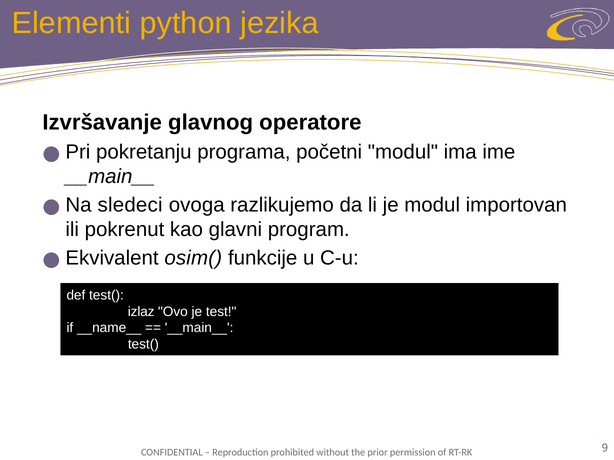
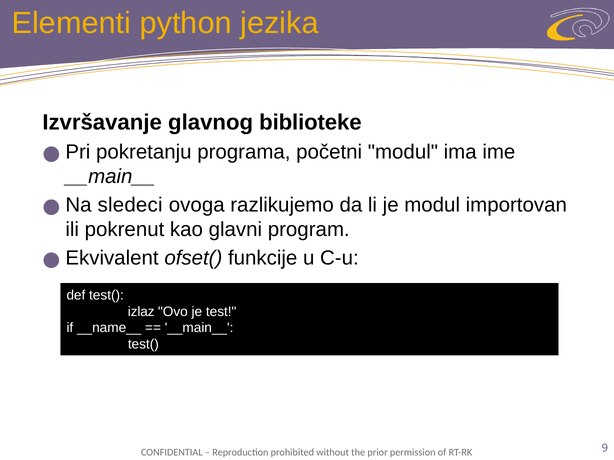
operatore: operatore -> biblioteke (310, 122)
osim(: osim( -> ofset( (193, 258)
